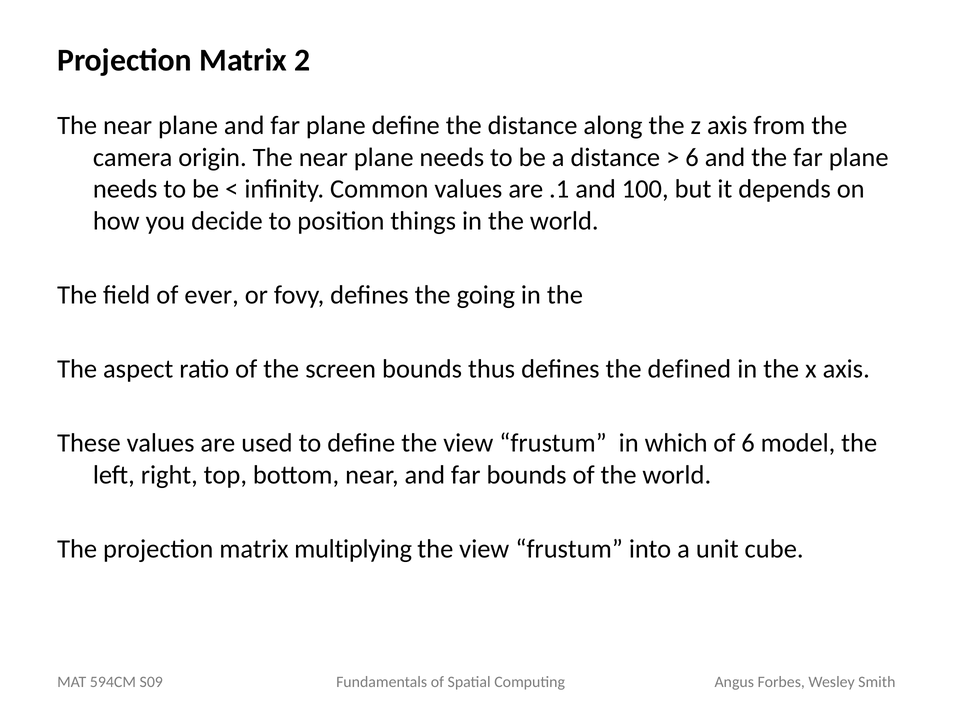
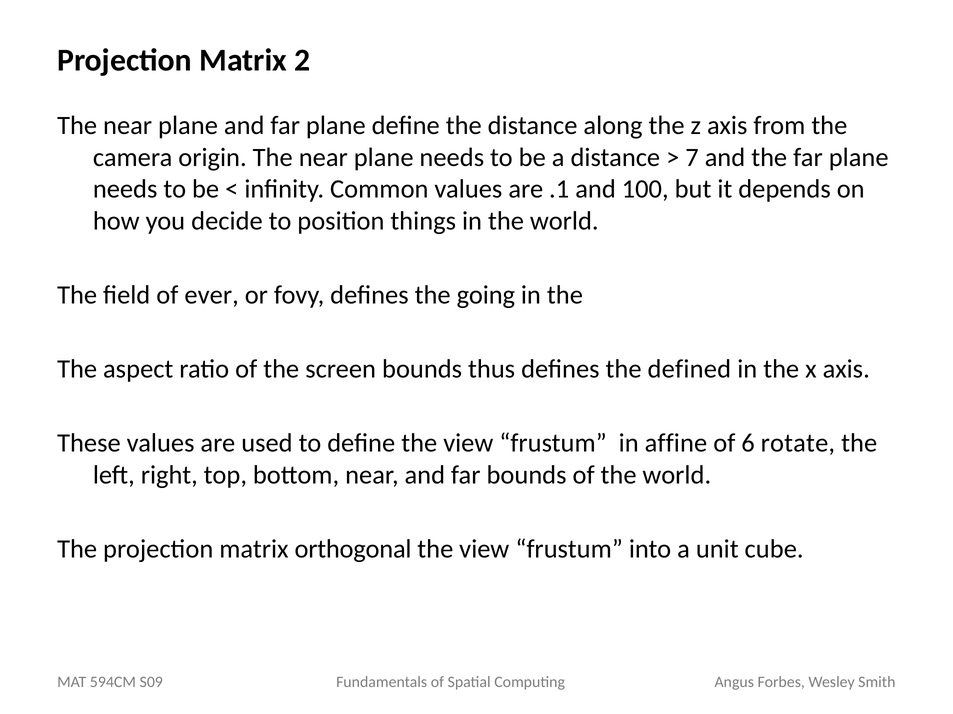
6: 6 -> 7 (692, 158)
which: which -> affine (676, 444)
model: model -> rotate (798, 444)
multiplying: multiplying -> orthogonal (353, 549)
